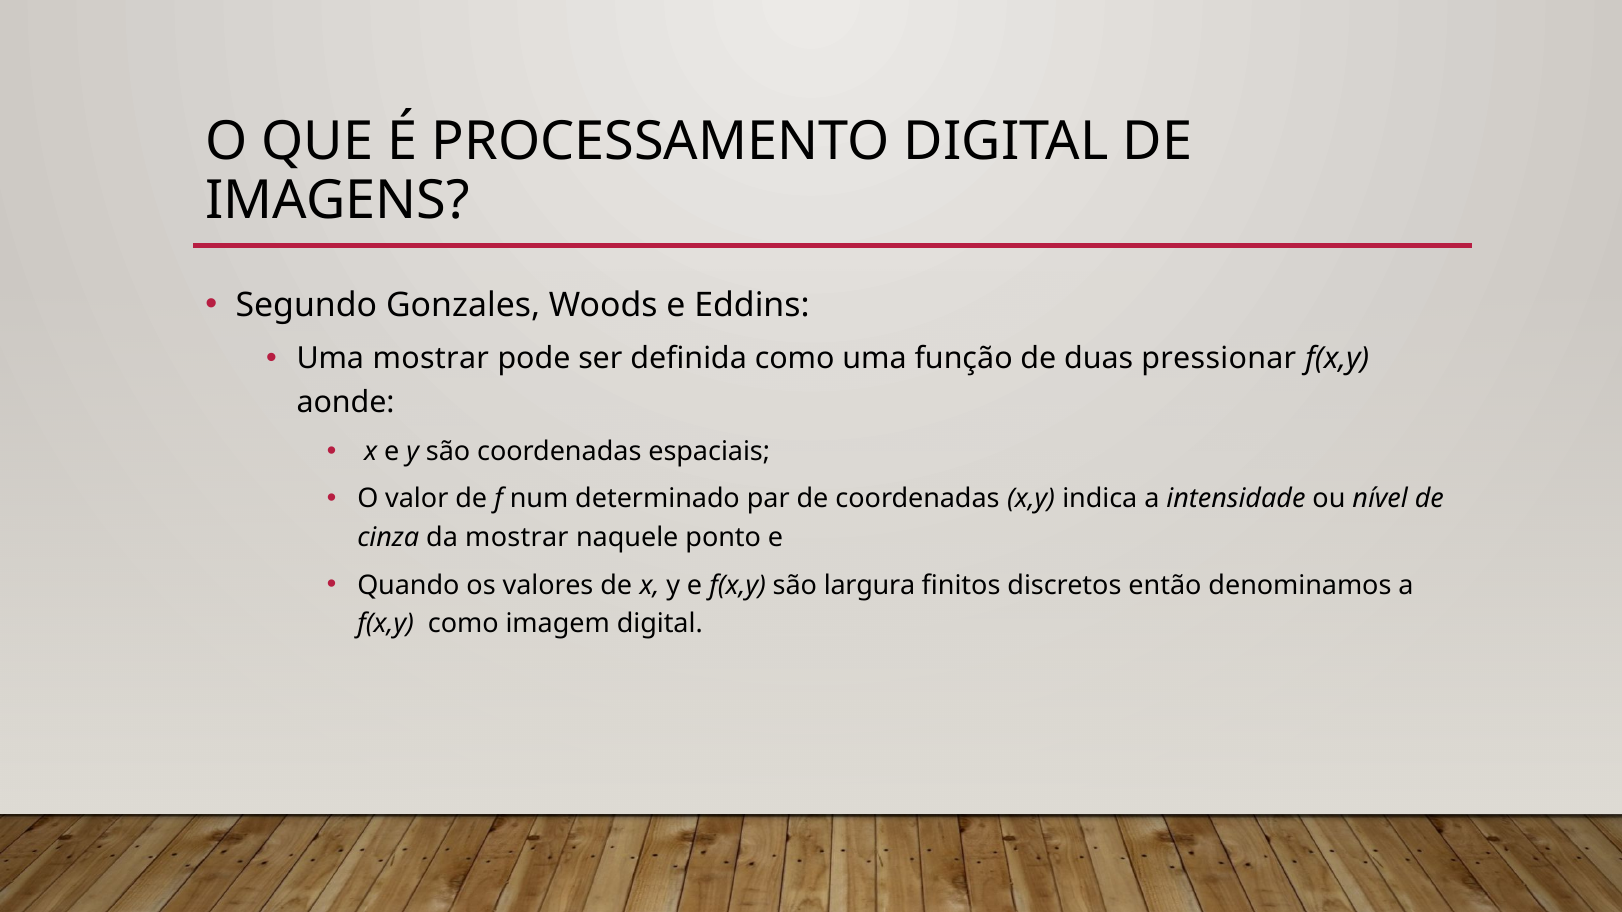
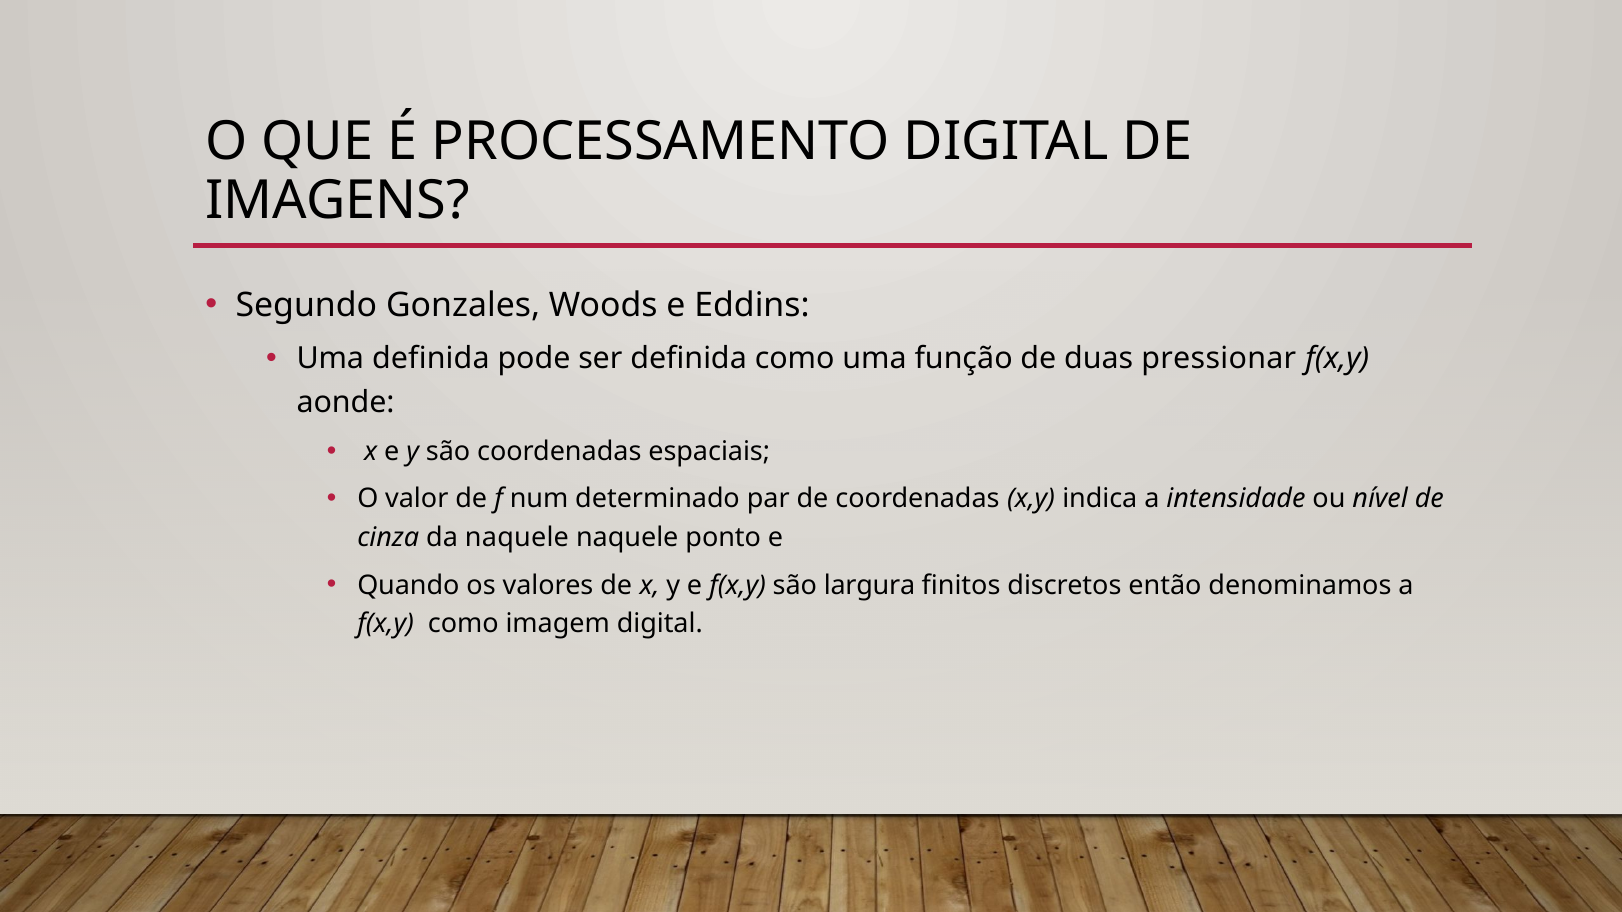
Uma mostrar: mostrar -> definida (431, 359)
da mostrar: mostrar -> naquele (517, 538)
